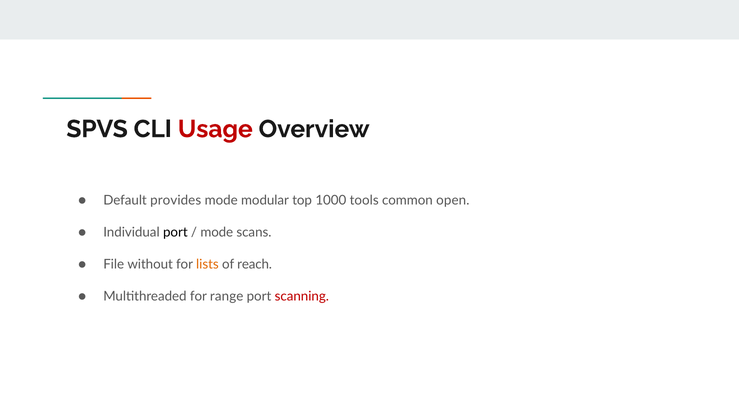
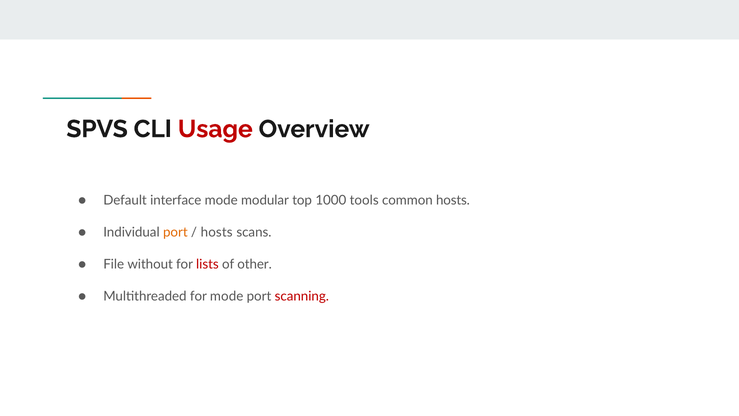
provides: provides -> interface (176, 200)
common open: open -> hosts (453, 200)
port colour: black -> orange (175, 232)
mode: mode -> hosts (217, 232)
lists colour: orange -> red (207, 264)
reach: reach -> other (255, 264)
for range: range -> mode (227, 296)
